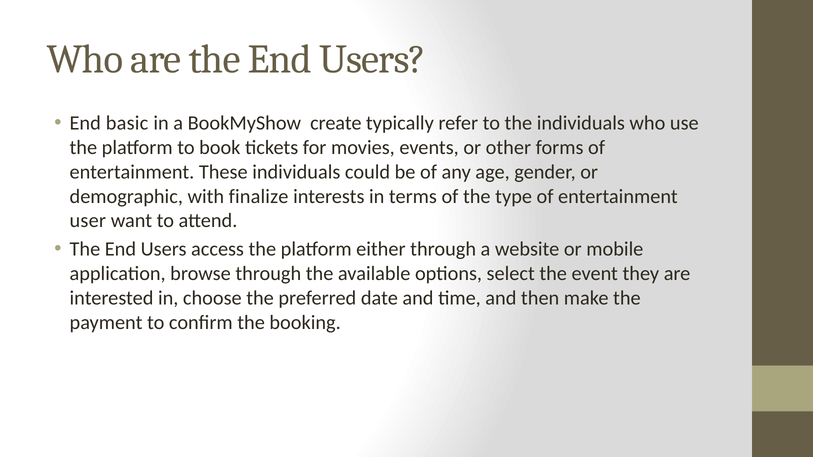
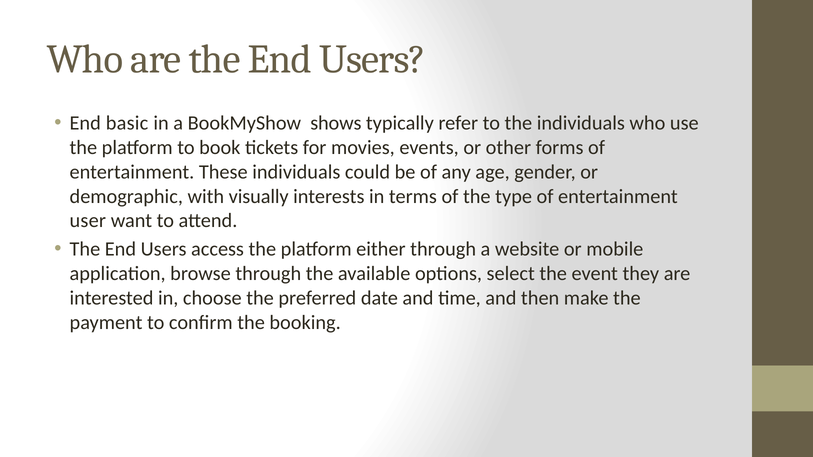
create: create -> shows (336, 123)
finalize: finalize -> visually (259, 197)
